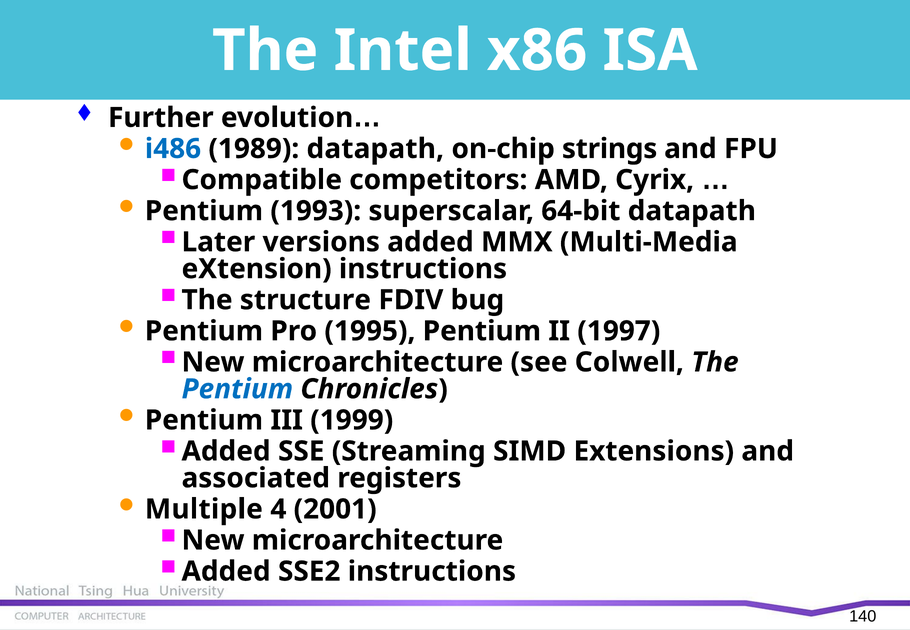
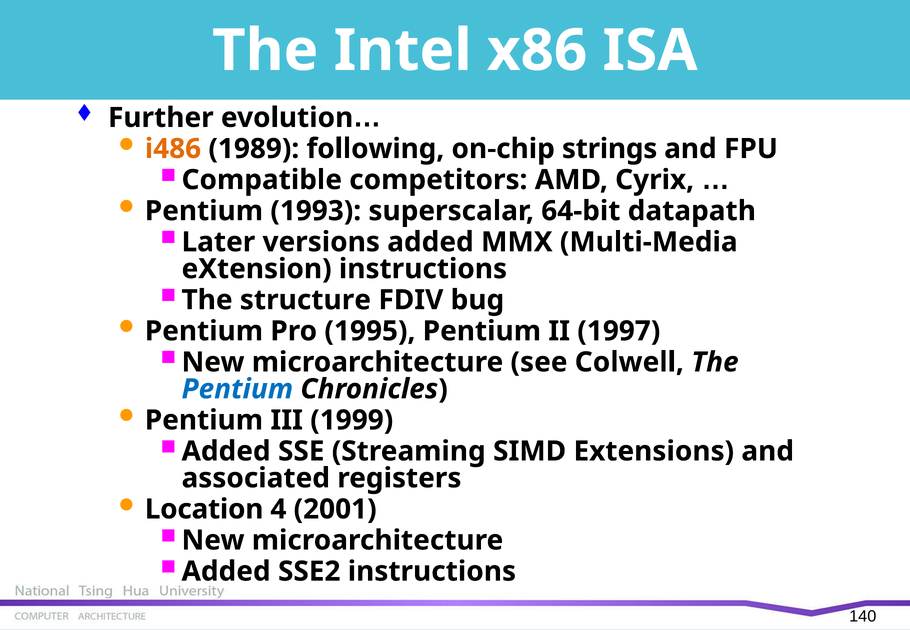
i486 colour: blue -> orange (173, 149)
1989 datapath: datapath -> following (375, 149)
Multiple: Multiple -> Location (204, 509)
